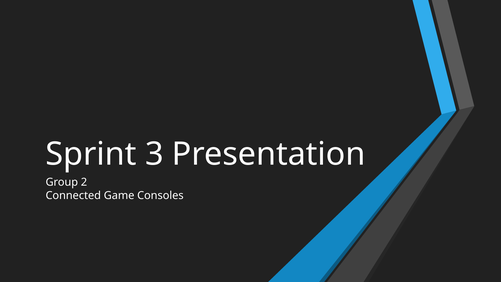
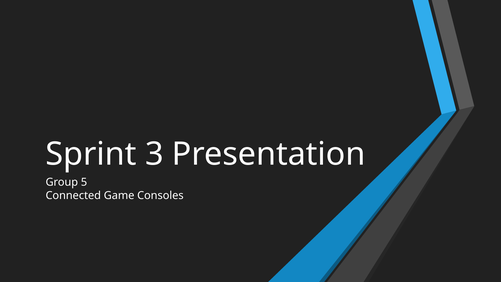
2: 2 -> 5 (84, 182)
